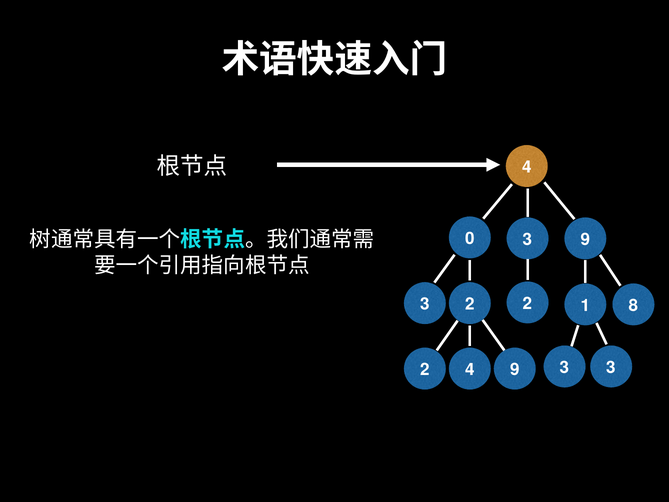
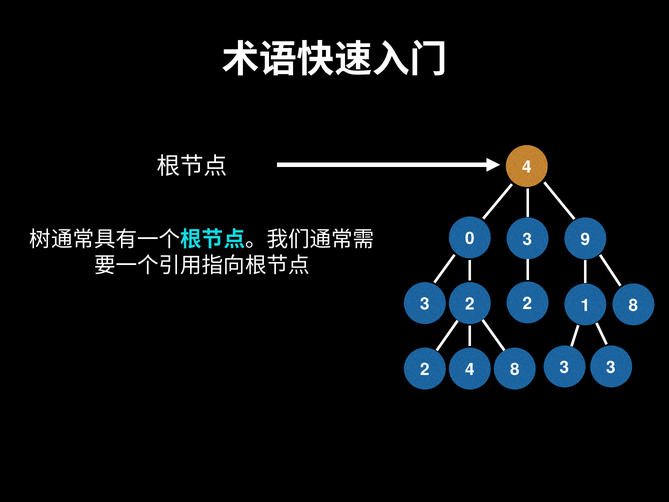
9: 9 -> 8 (515, 370)
